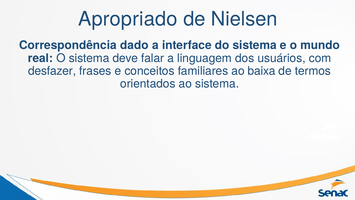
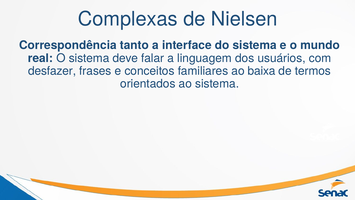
Apropriado: Apropriado -> Complexas (128, 19)
dado: dado -> tanto (134, 45)
